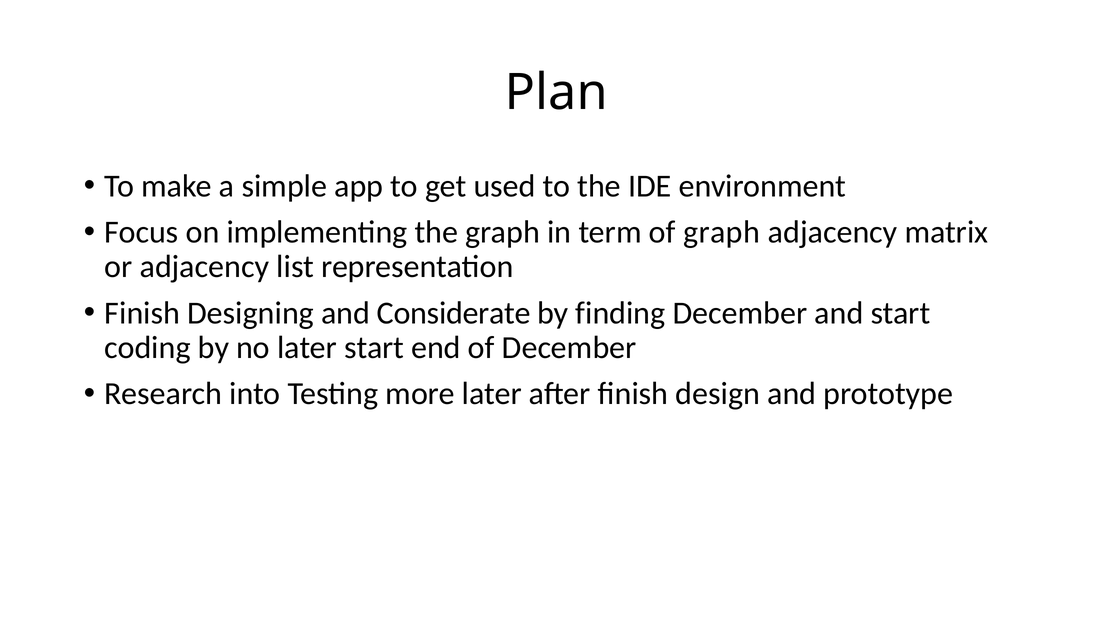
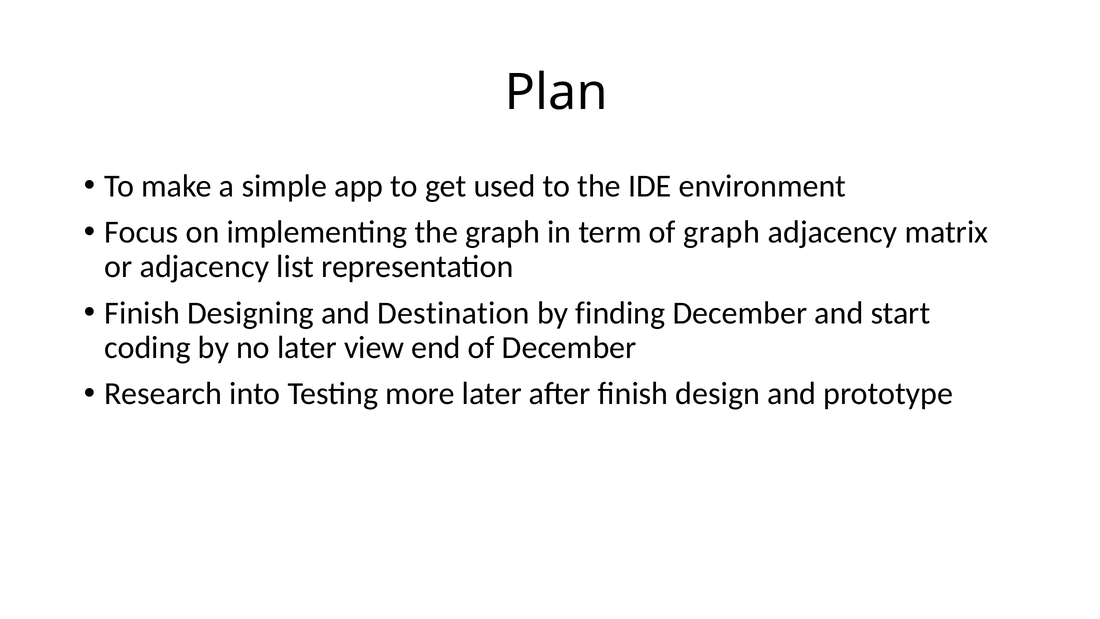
Considerate: Considerate -> Destination (453, 313)
later start: start -> view (374, 348)
